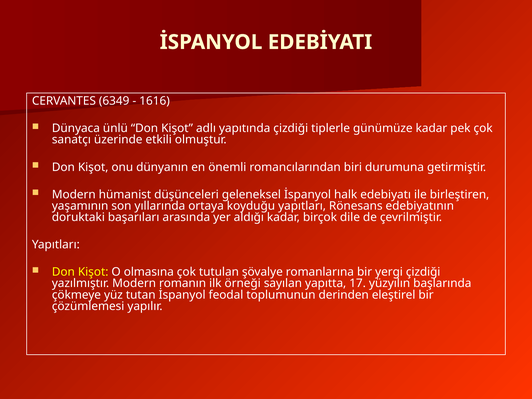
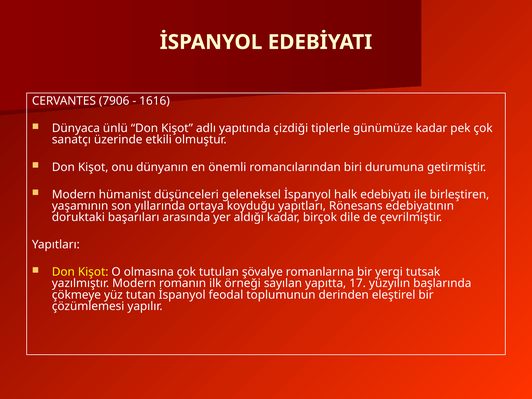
6349: 6349 -> 7906 (114, 101)
yergi çizdiği: çizdiği -> tutsak (423, 272)
